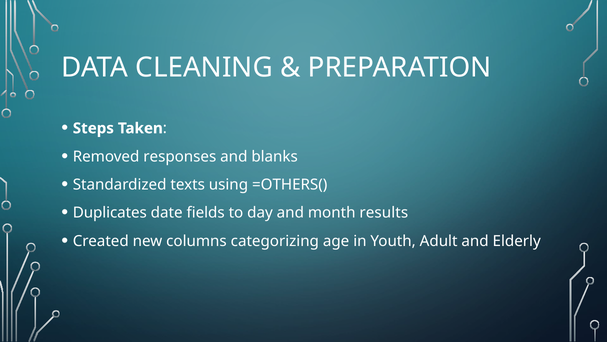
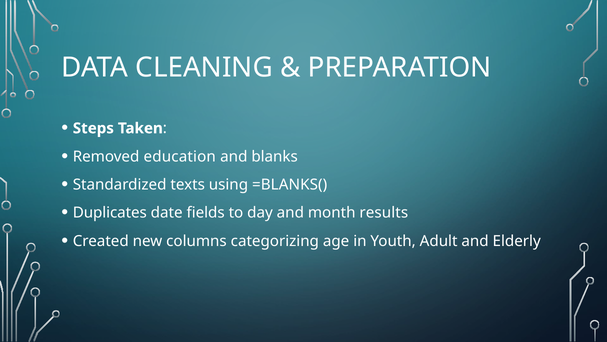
responses: responses -> education (180, 156)
=OTHERS(: =OTHERS( -> =BLANKS( (290, 184)
